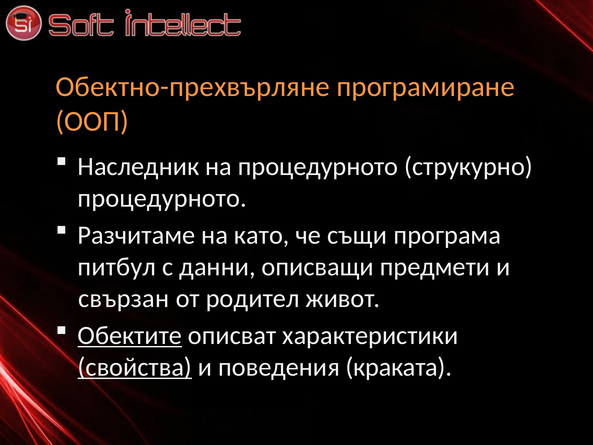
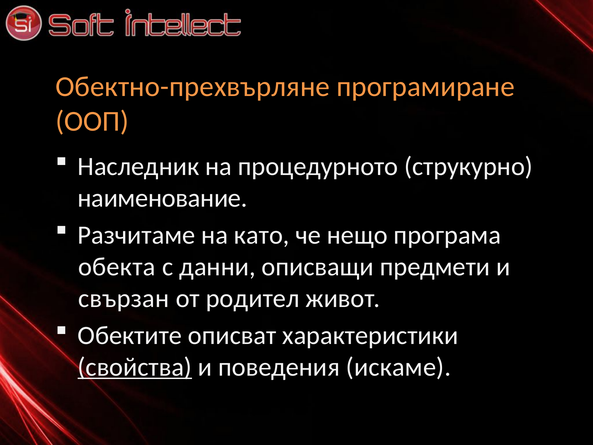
процедурното: процедурното -> наименование (162, 198)
същи: същи -> нещо (357, 235)
питбул: питбул -> обекта (117, 267)
Обектите underline: present -> none (130, 335)
краката: краката -> искаме (398, 367)
